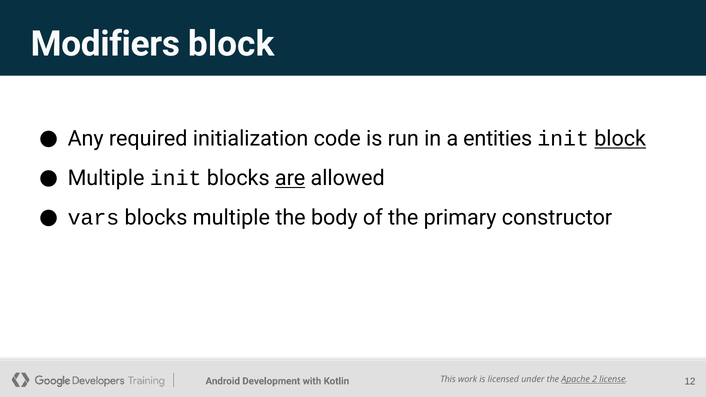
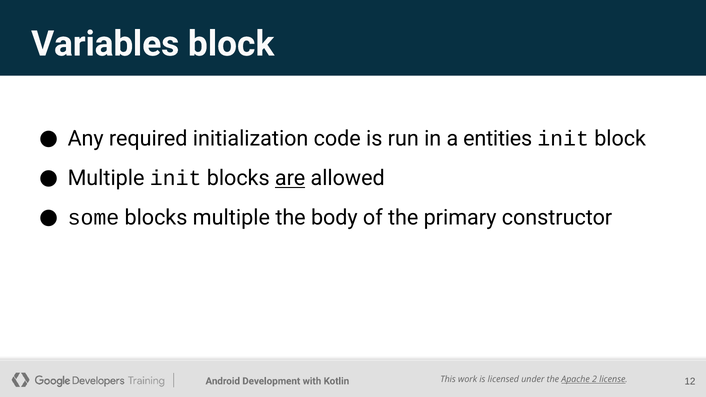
Modifiers: Modifiers -> Variables (105, 44)
block underline: present -> none (620, 139)
vars: vars -> some (93, 218)
